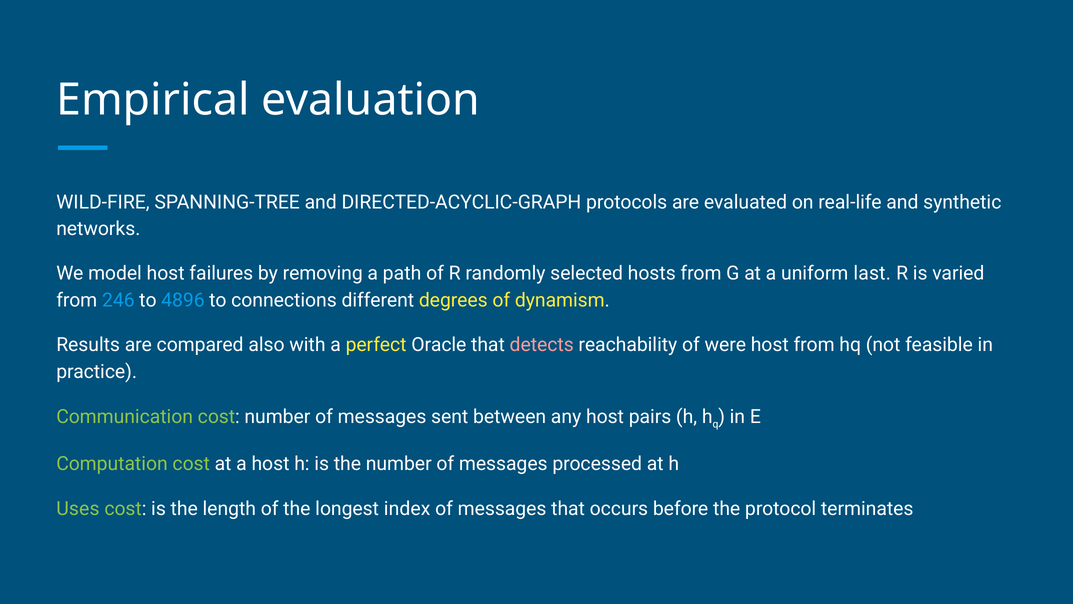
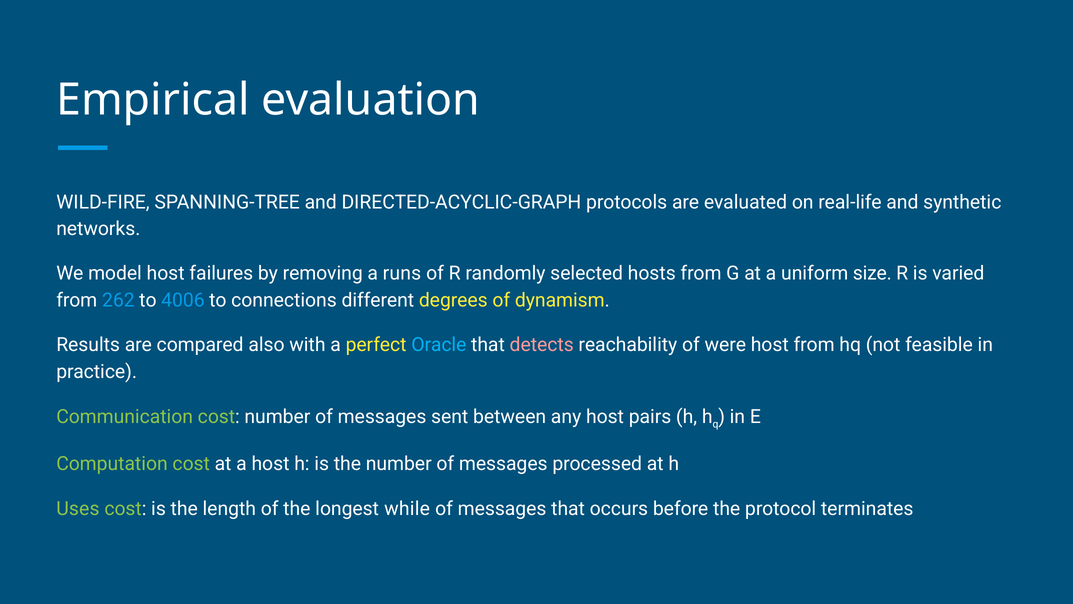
path: path -> runs (402, 273)
last: last -> size (872, 273)
246: 246 -> 262 (118, 300)
4896: 4896 -> 4006 (183, 300)
Oracle colour: white -> light blue (439, 345)
index: index -> while (407, 508)
